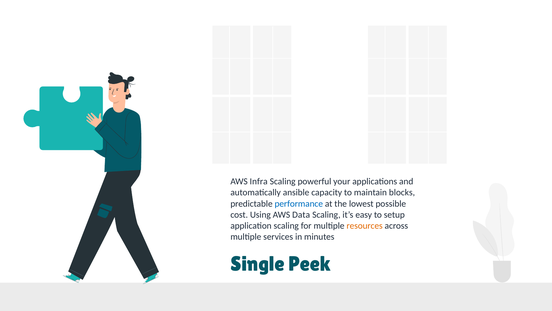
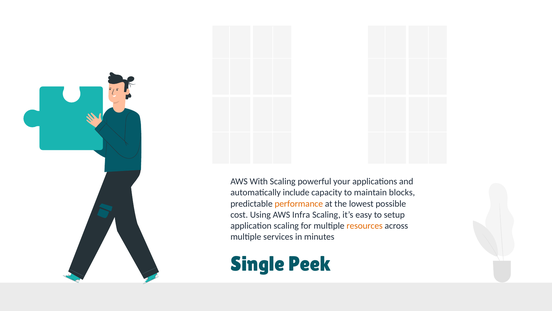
Infra: Infra -> With (259, 181)
ansible: ansible -> include (296, 192)
performance colour: blue -> orange (299, 203)
Data: Data -> Infra (301, 214)
